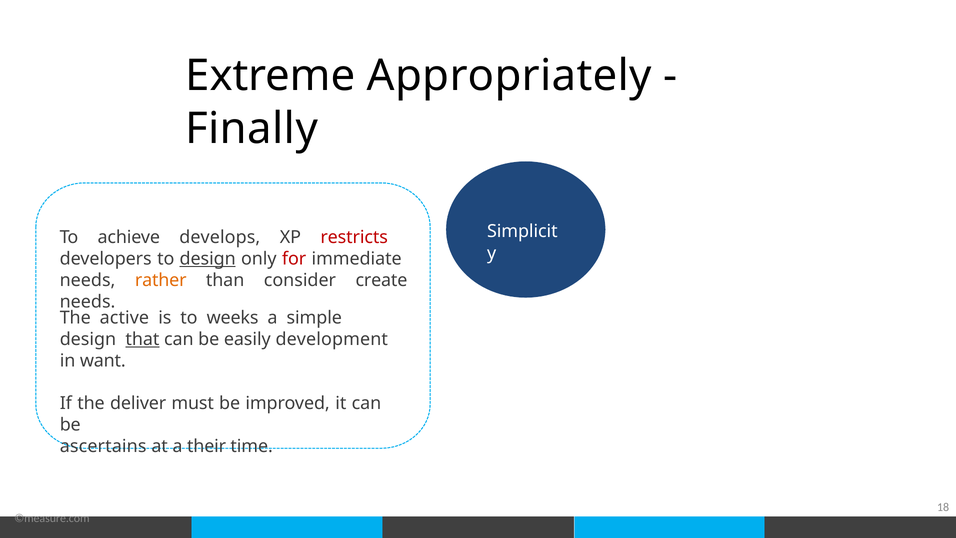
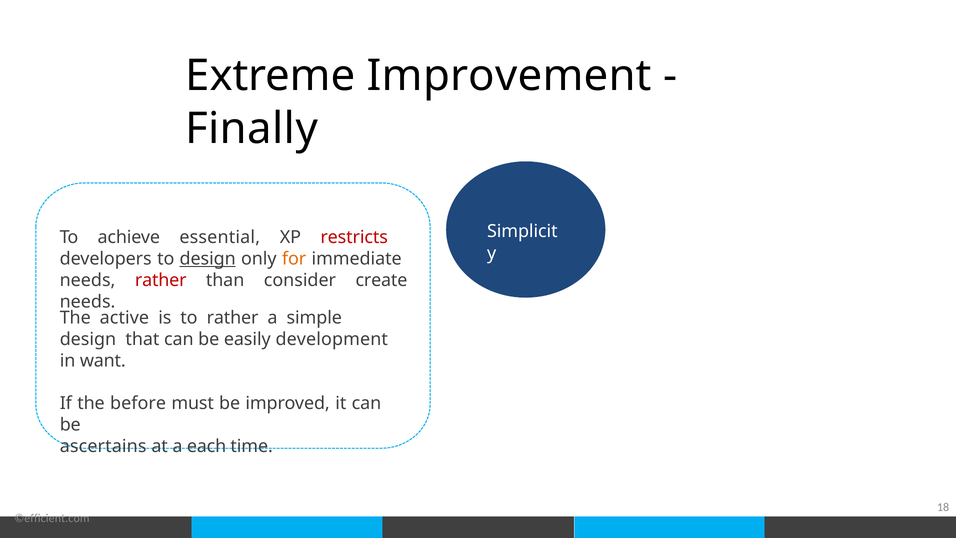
Appropriately: Appropriately -> Improvement (509, 76)
develops: develops -> essential (220, 237)
for colour: red -> orange (294, 259)
rather colour: orange -> red (161, 280)
to weeks: weeks -> rather (233, 317)
that underline: present -> none (142, 339)
deliver: deliver -> before (138, 403)
their: their -> each (207, 446)
©measure.com: ©measure.com -> ©efficient.com (52, 518)
